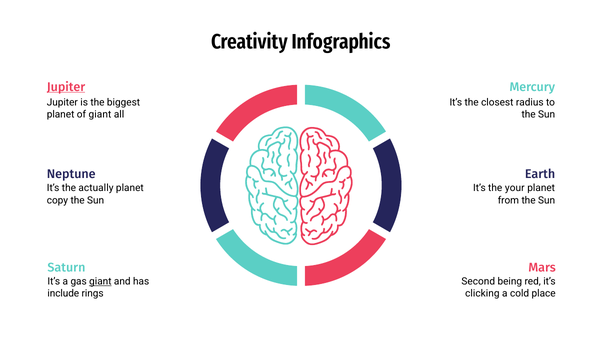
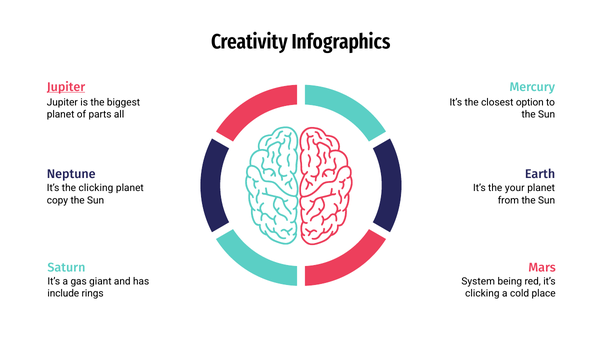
radius: radius -> option (530, 102)
of giant: giant -> parts (100, 115)
the actually: actually -> clicking (96, 188)
giant underline: present -> none (100, 281)
Second: Second -> System (478, 281)
